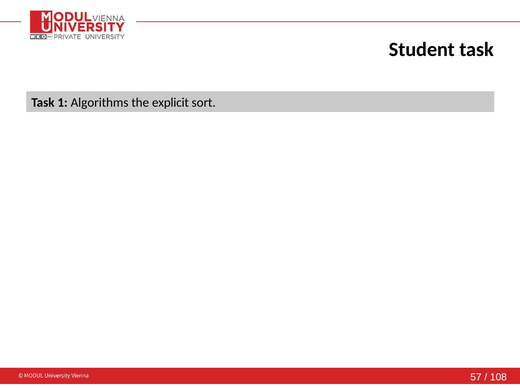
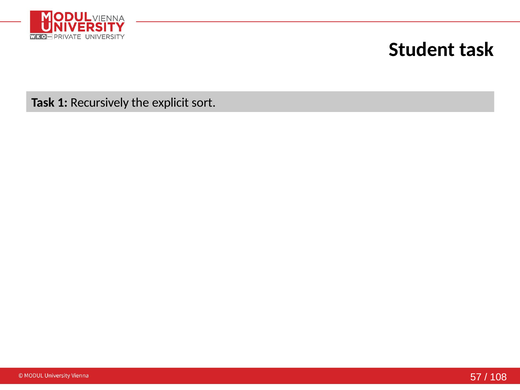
Algorithms: Algorithms -> Recursively (100, 103)
